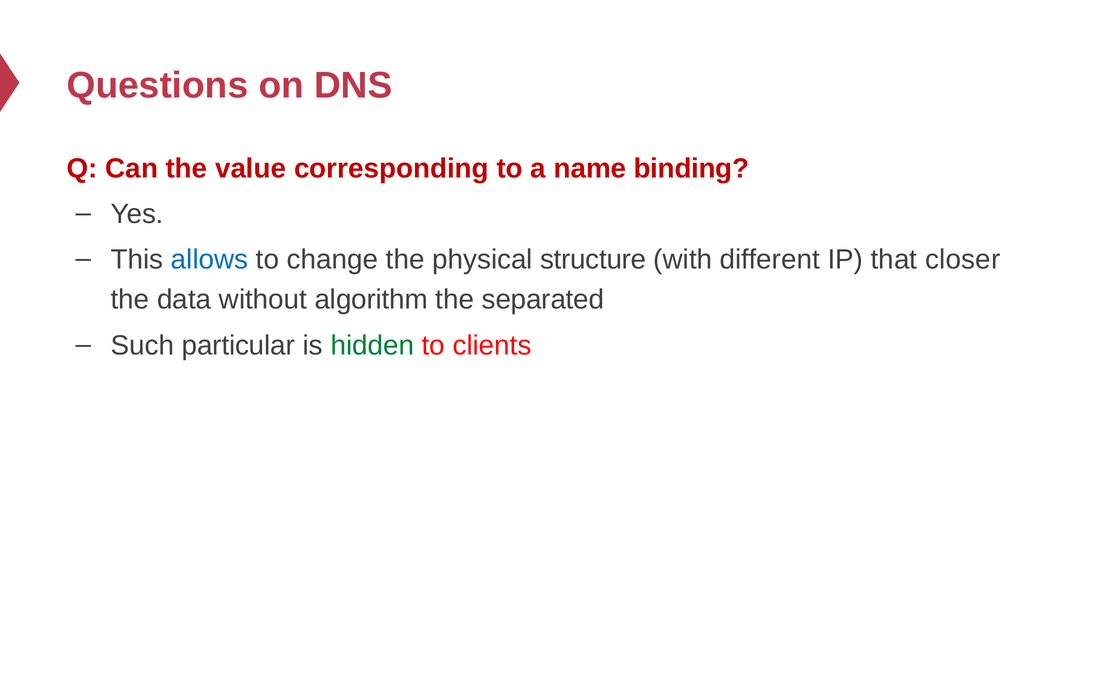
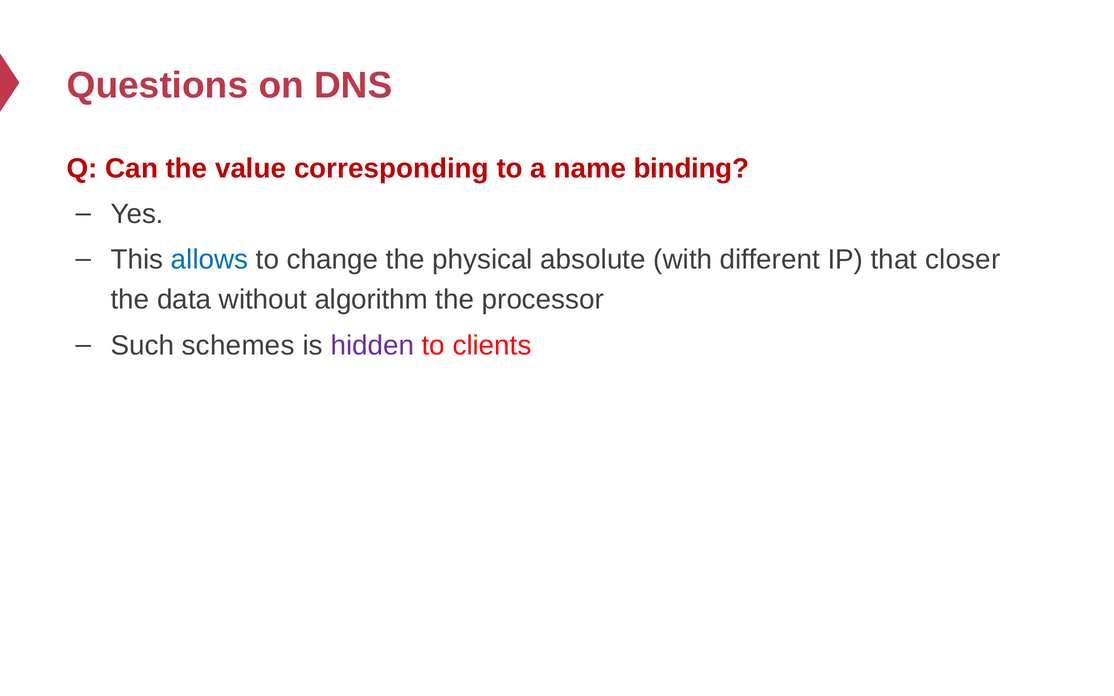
structure: structure -> absolute (593, 260)
separated: separated -> processor (543, 300)
particular: particular -> schemes (238, 346)
hidden colour: green -> purple (372, 346)
